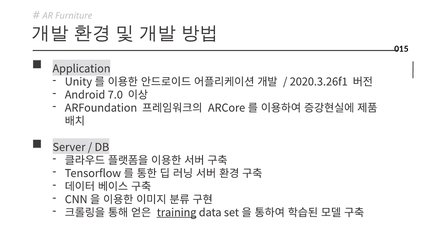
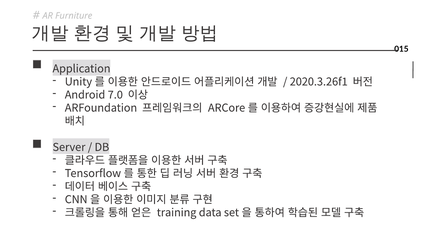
training underline: present -> none (177, 213)
